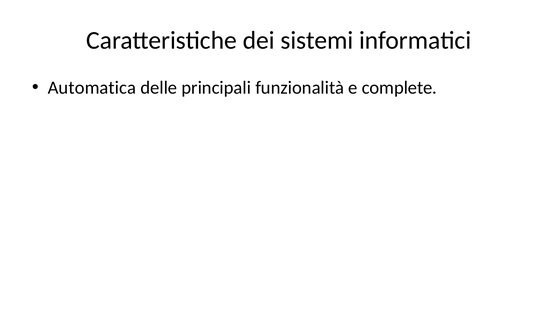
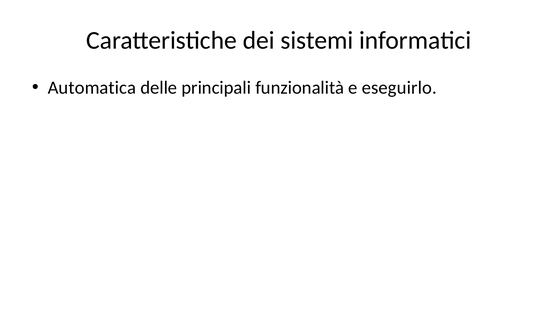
complete: complete -> eseguirlo (399, 88)
